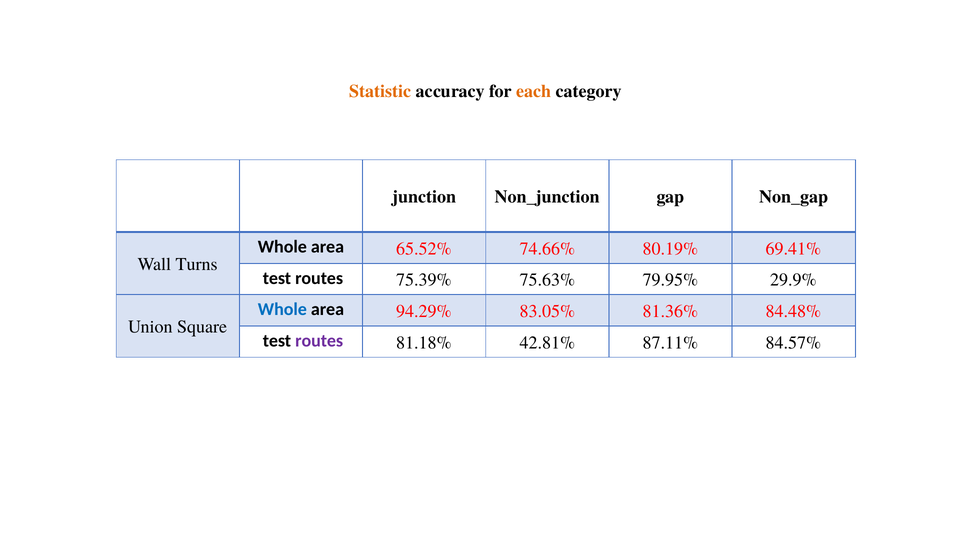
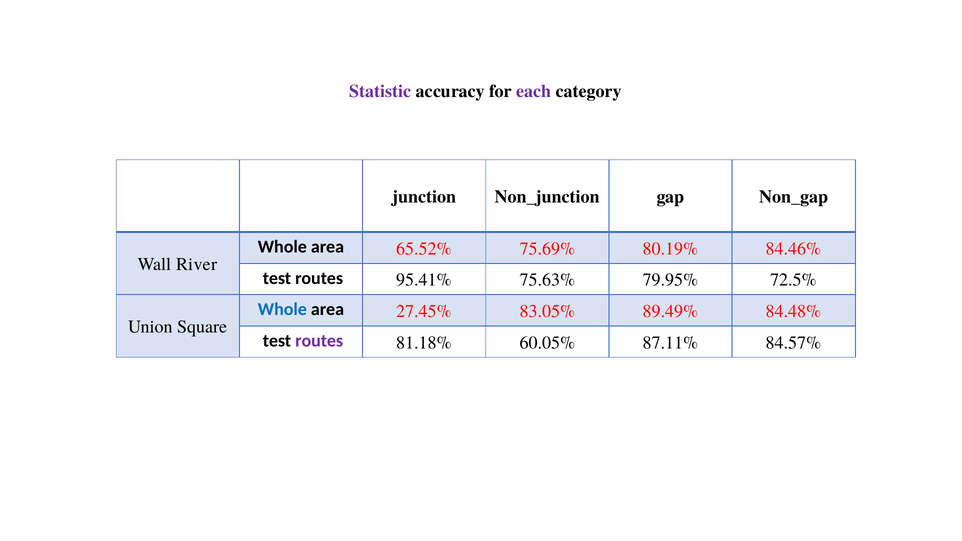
Statistic colour: orange -> purple (380, 91)
each colour: orange -> purple (534, 91)
74.66%: 74.66% -> 75.69% (547, 249)
69.41%: 69.41% -> 84.46% (794, 249)
Turns: Turns -> River (197, 264)
75.39%: 75.39% -> 95.41% (424, 280)
29.9%: 29.9% -> 72.5% (794, 280)
94.29%: 94.29% -> 27.45% (424, 311)
81.36%: 81.36% -> 89.49% (671, 311)
42.81%: 42.81% -> 60.05% (547, 343)
